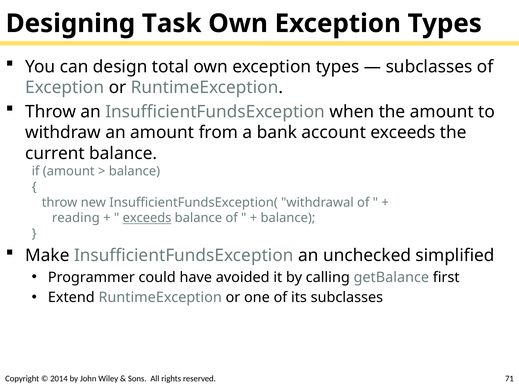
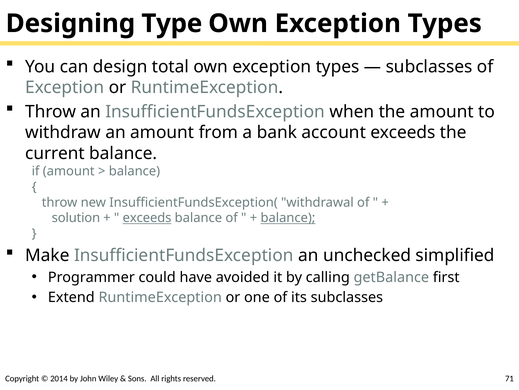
Task: Task -> Type (172, 23)
reading: reading -> solution (76, 218)
balance underline: none -> present (288, 218)
